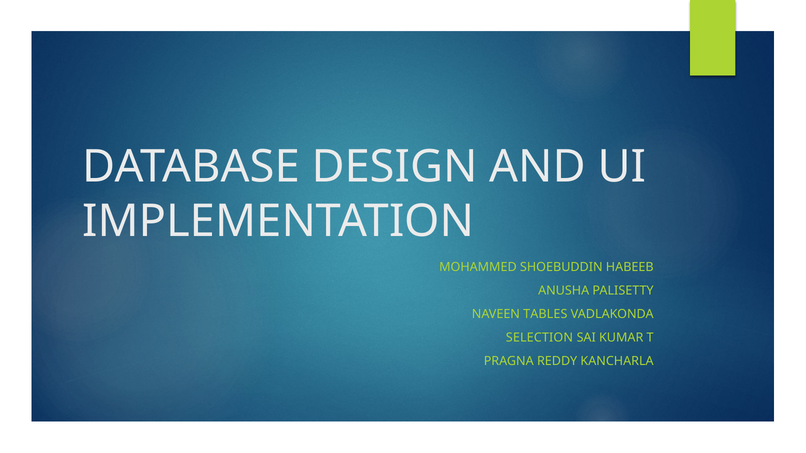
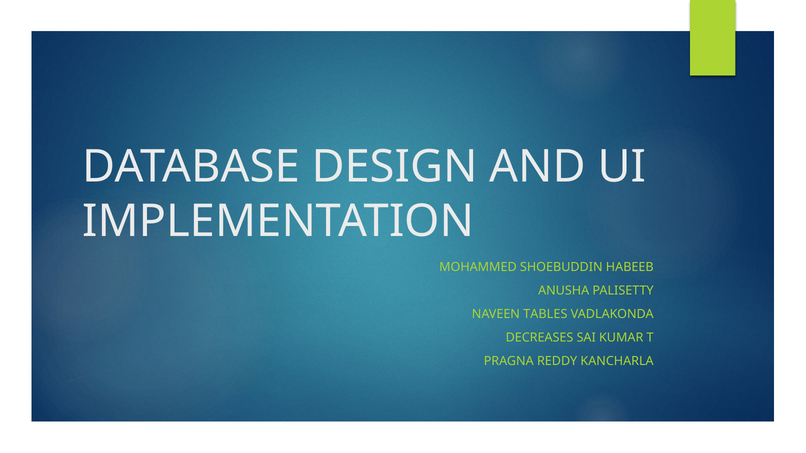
SELECTION: SELECTION -> DECREASES (539, 338)
